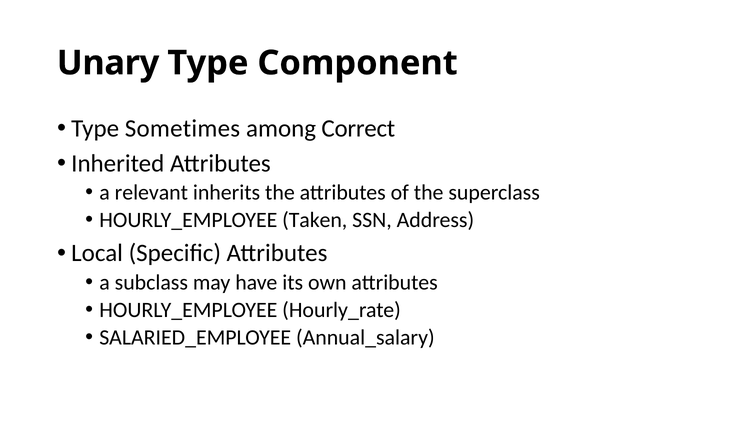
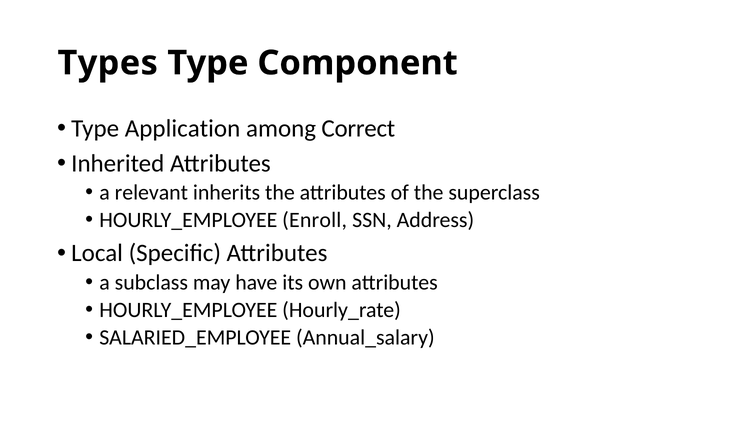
Unary: Unary -> Types (108, 63)
Sometimes: Sometimes -> Application (183, 128)
Taken: Taken -> Enroll (315, 220)
